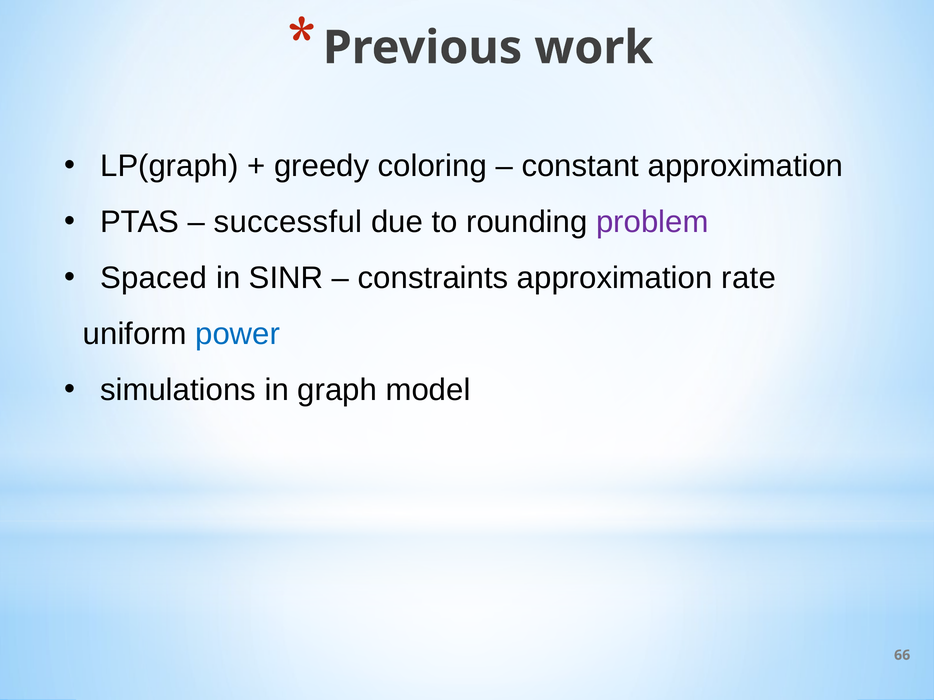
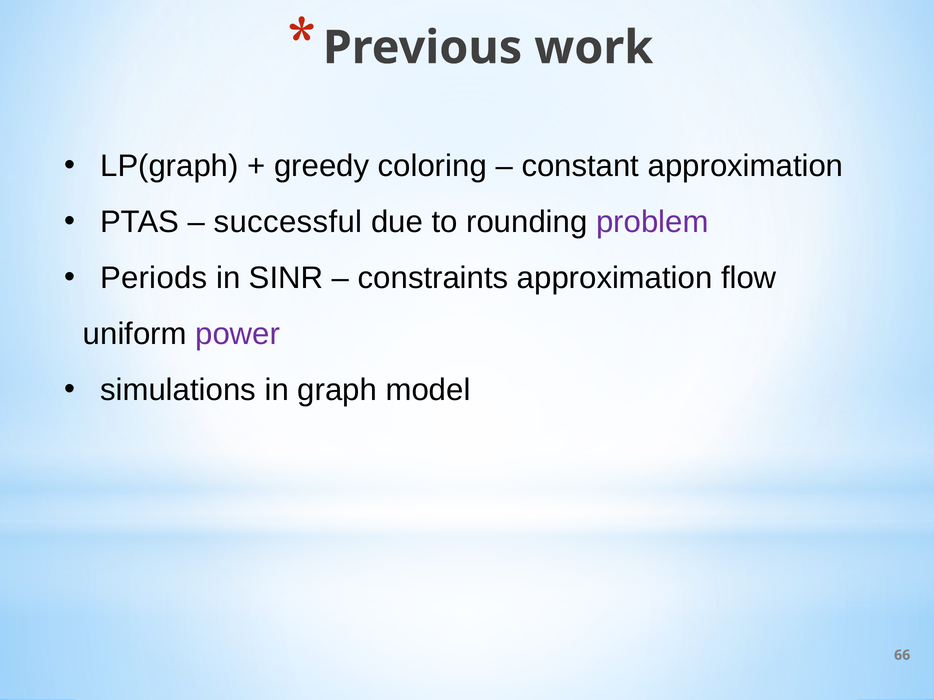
Spaced: Spaced -> Periods (154, 278)
rate: rate -> flow (749, 278)
power colour: blue -> purple (238, 334)
